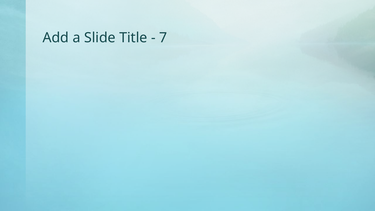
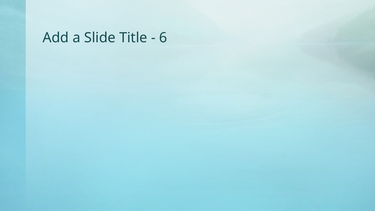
7: 7 -> 6 (163, 38)
